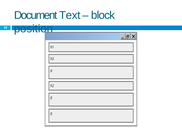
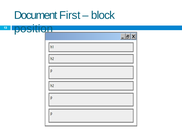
Text: Text -> First (70, 15)
